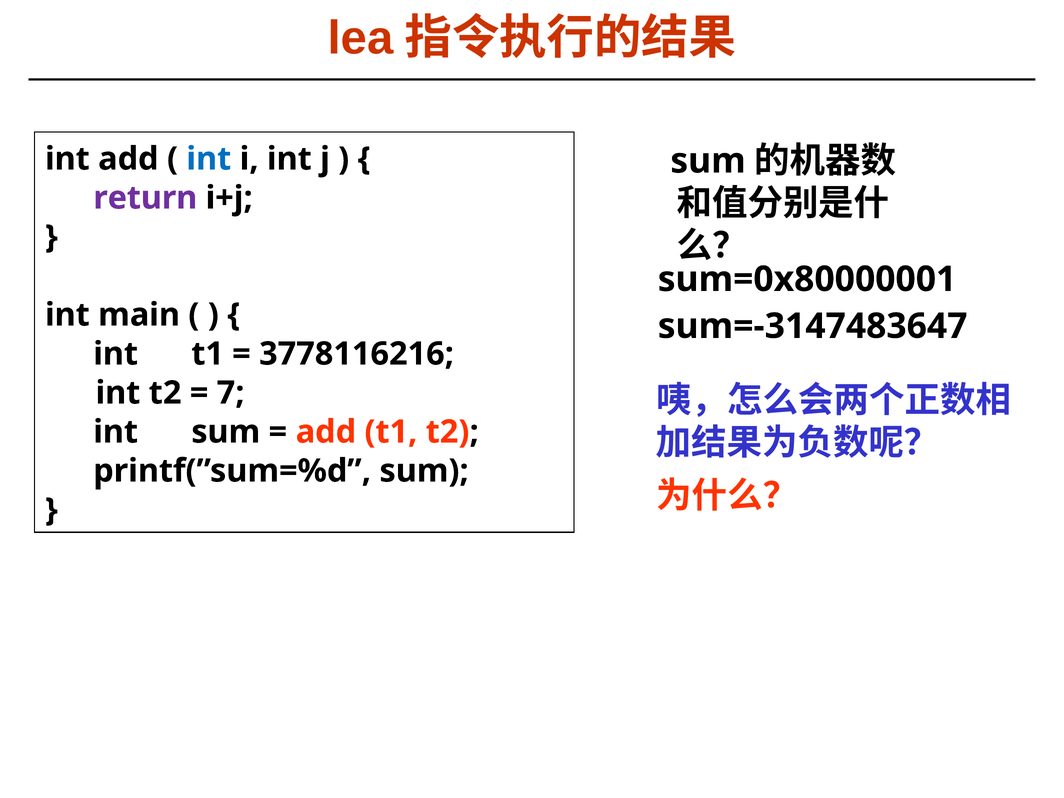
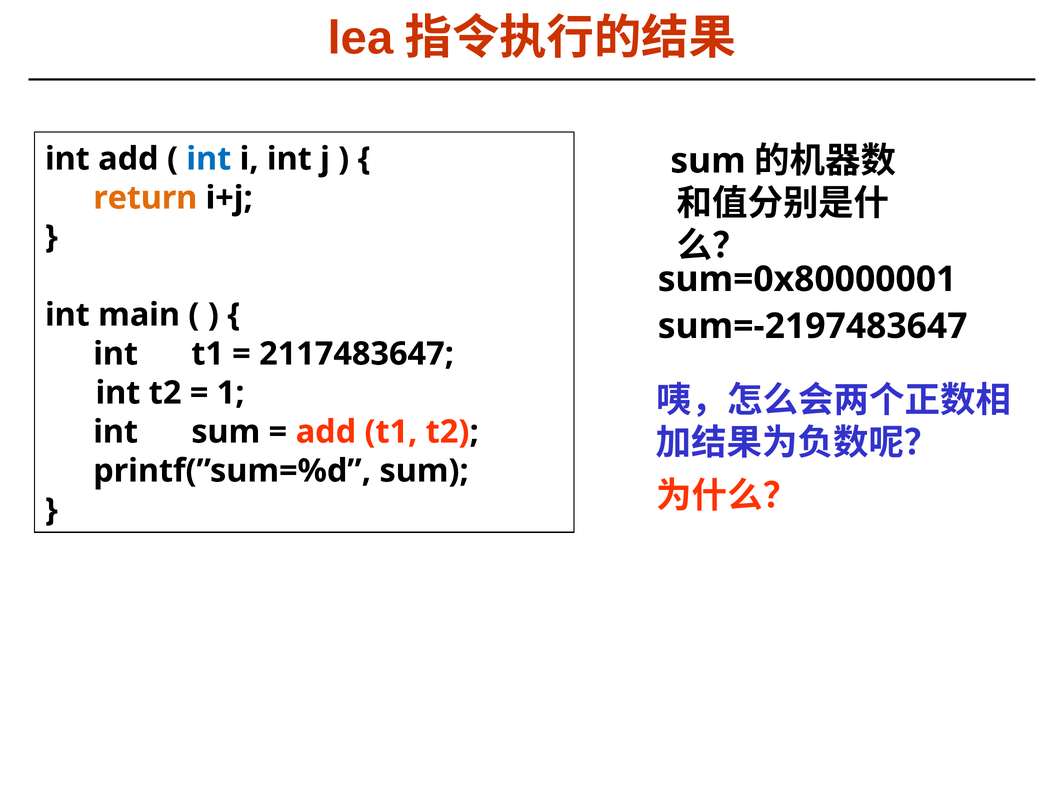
return colour: purple -> orange (145, 198)
sum=-3147483647: sum=-3147483647 -> sum=-2197483647 (813, 326)
3778116216: 3778116216 -> 2117483647 (357, 354)
7: 7 -> 1 (231, 393)
